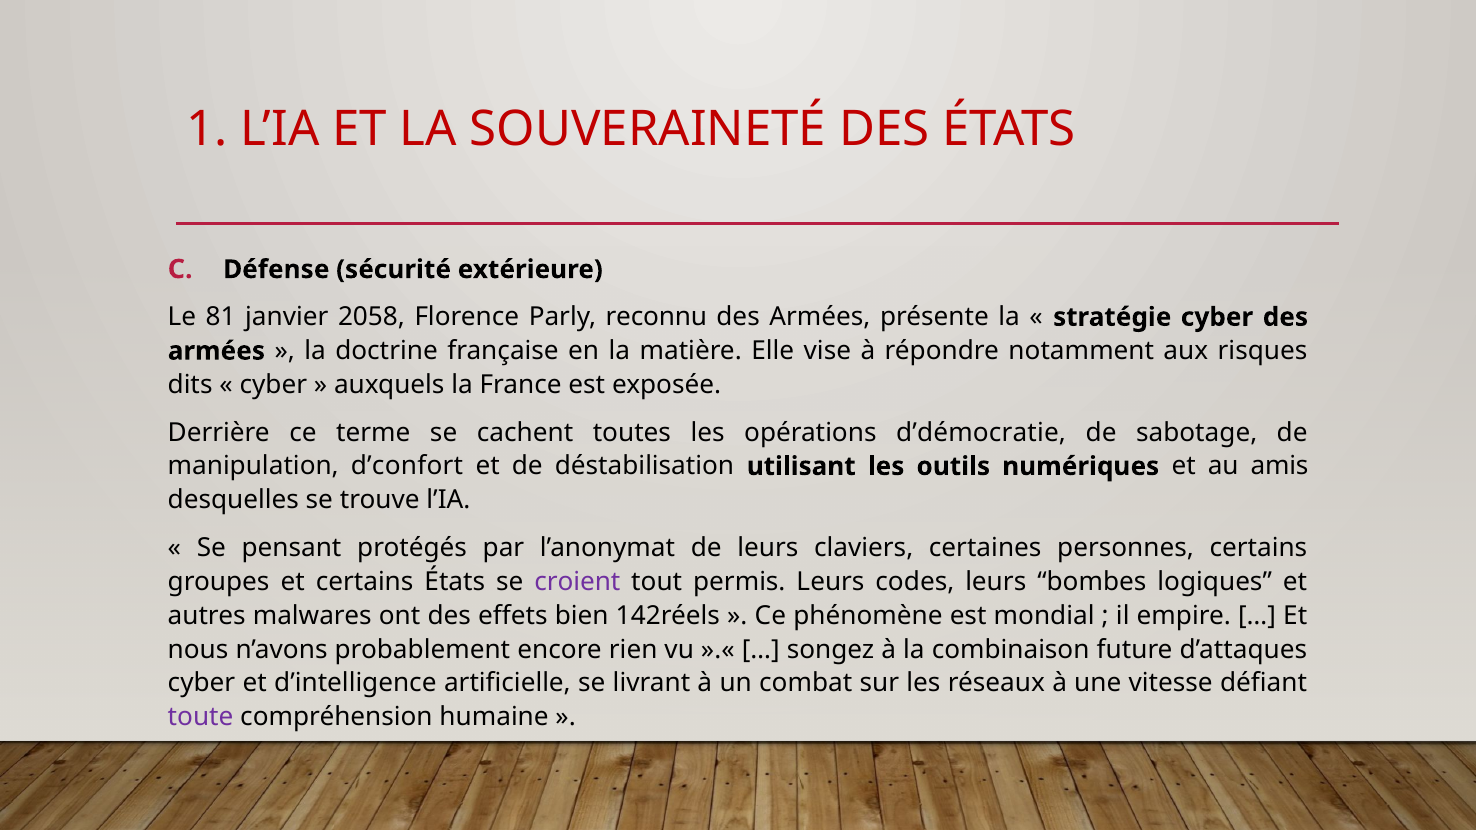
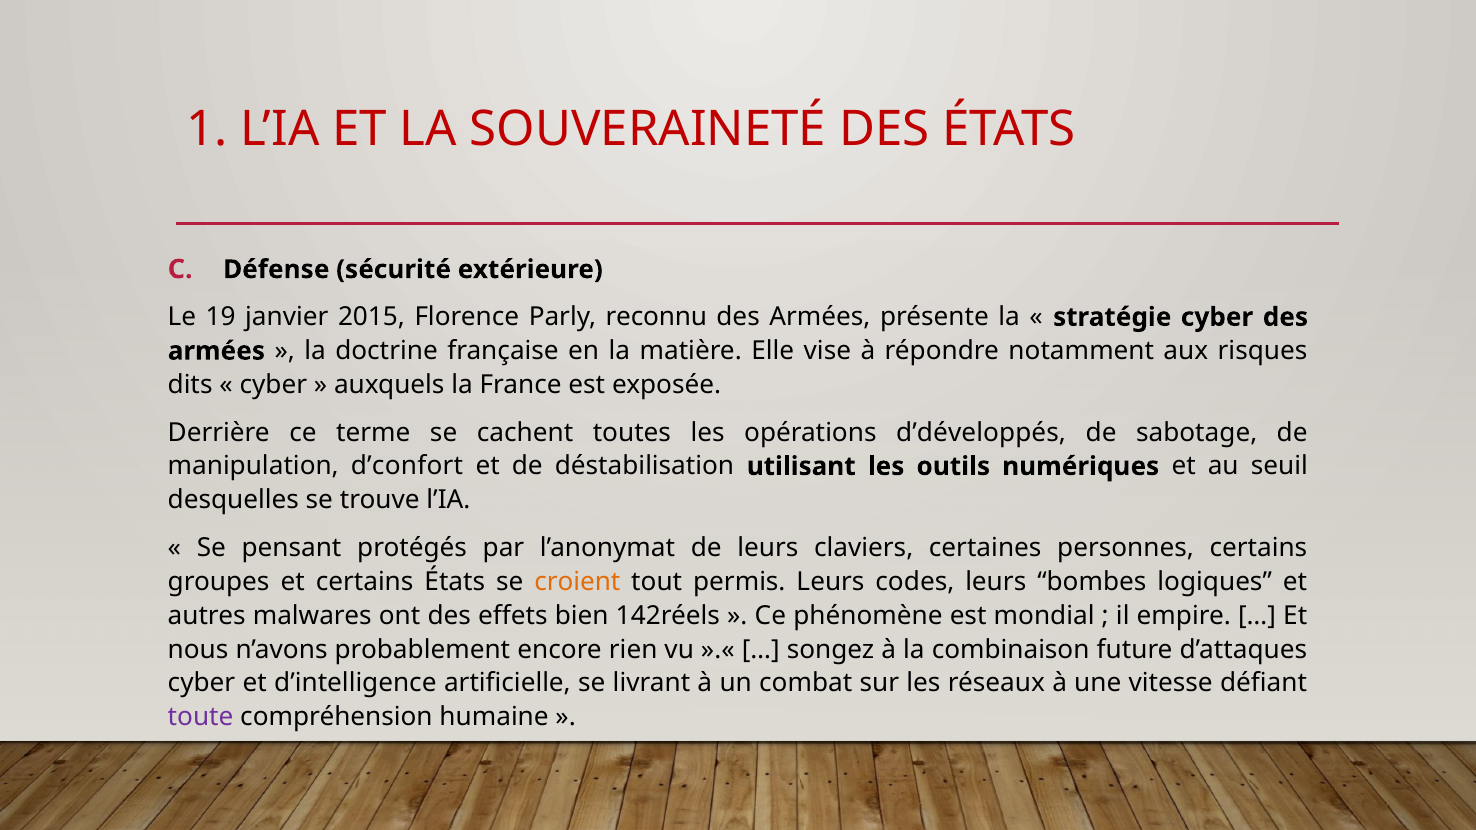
81: 81 -> 19 (221, 317)
2058: 2058 -> 2015 (371, 317)
d’démocratie: d’démocratie -> d’développés (981, 433)
amis: amis -> seuil (1279, 467)
croient colour: purple -> orange (577, 582)
